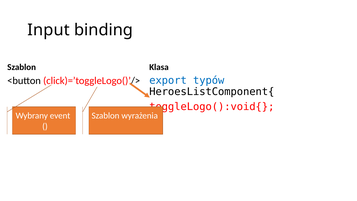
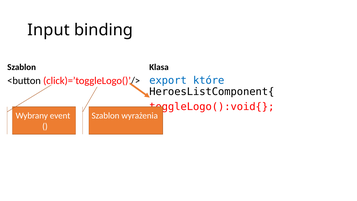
typów: typów -> które (209, 80)
